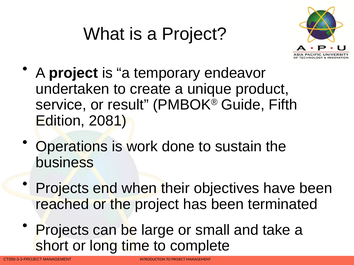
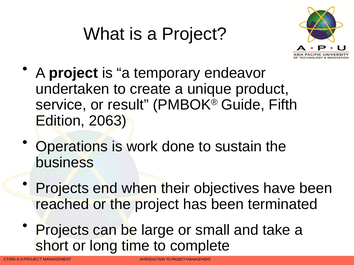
2081: 2081 -> 2063 (108, 121)
